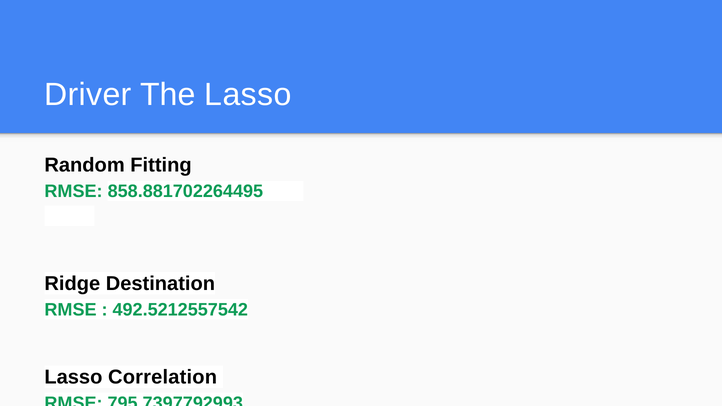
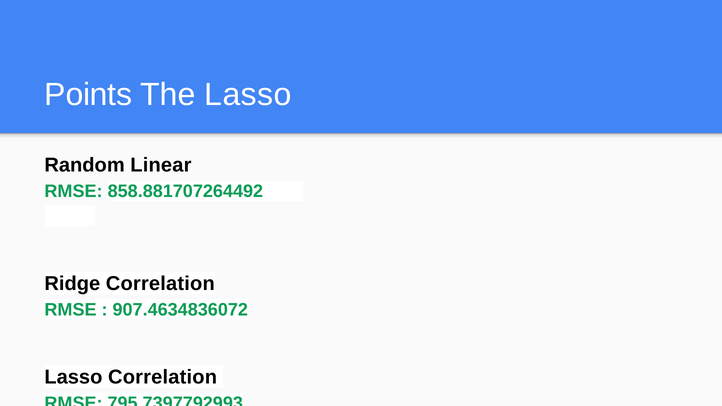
Driver: Driver -> Points (88, 95)
Fitting: Fitting -> Linear (161, 165)
858.881702264495: 858.881702264495 -> 858.881707264492 (185, 191)
Ridge Destination: Destination -> Correlation (160, 284)
492.5212557542: 492.5212557542 -> 907.4634836072 (180, 310)
